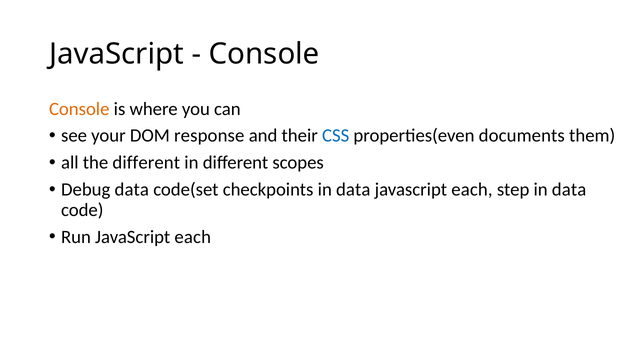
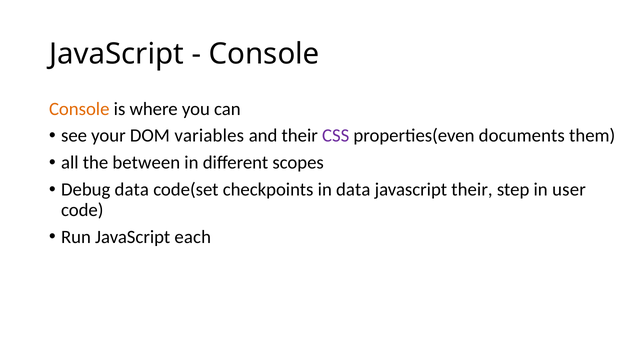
response: response -> variables (209, 136)
CSS colour: blue -> purple (336, 136)
the different: different -> between (146, 163)
each: each -> their (472, 190)
step in data: data -> user (569, 190)
